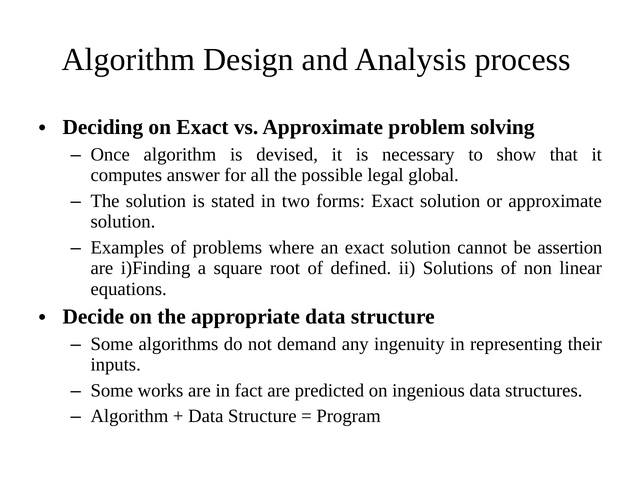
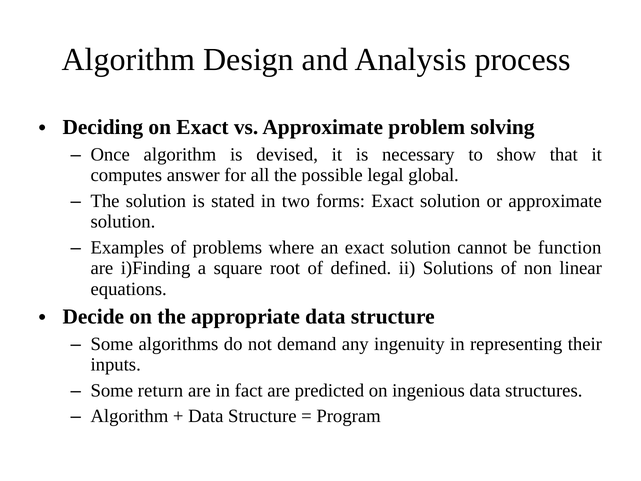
assertion: assertion -> function (570, 247)
works: works -> return (160, 390)
